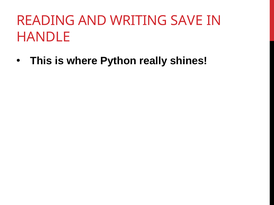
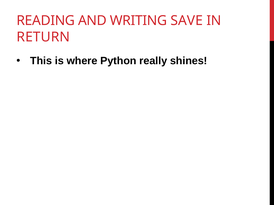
HANDLE: HANDLE -> RETURN (43, 37)
